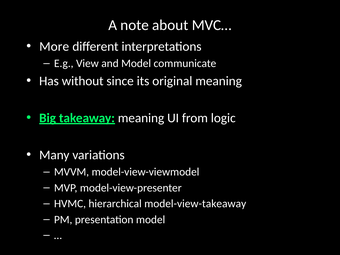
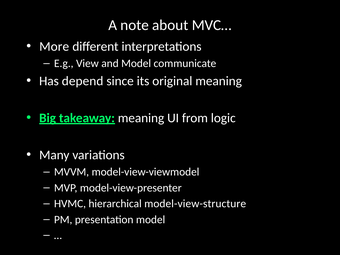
without: without -> depend (83, 81)
model-view-takeaway: model-view-takeaway -> model-view-structure (195, 204)
